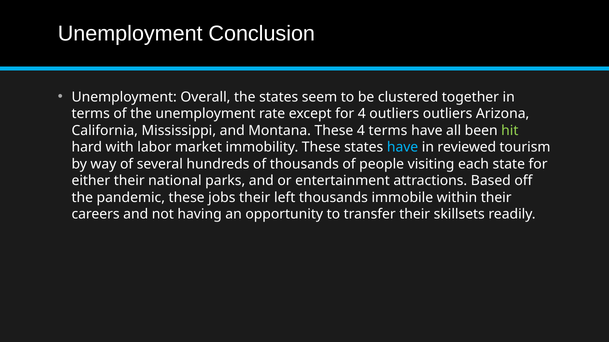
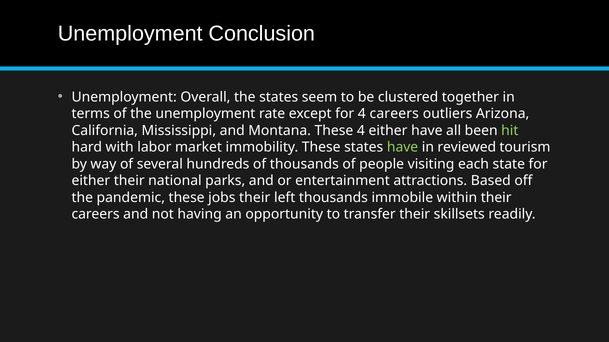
4 outliers: outliers -> careers (394, 114)
4 terms: terms -> either (388, 131)
have colour: light blue -> light green (403, 148)
